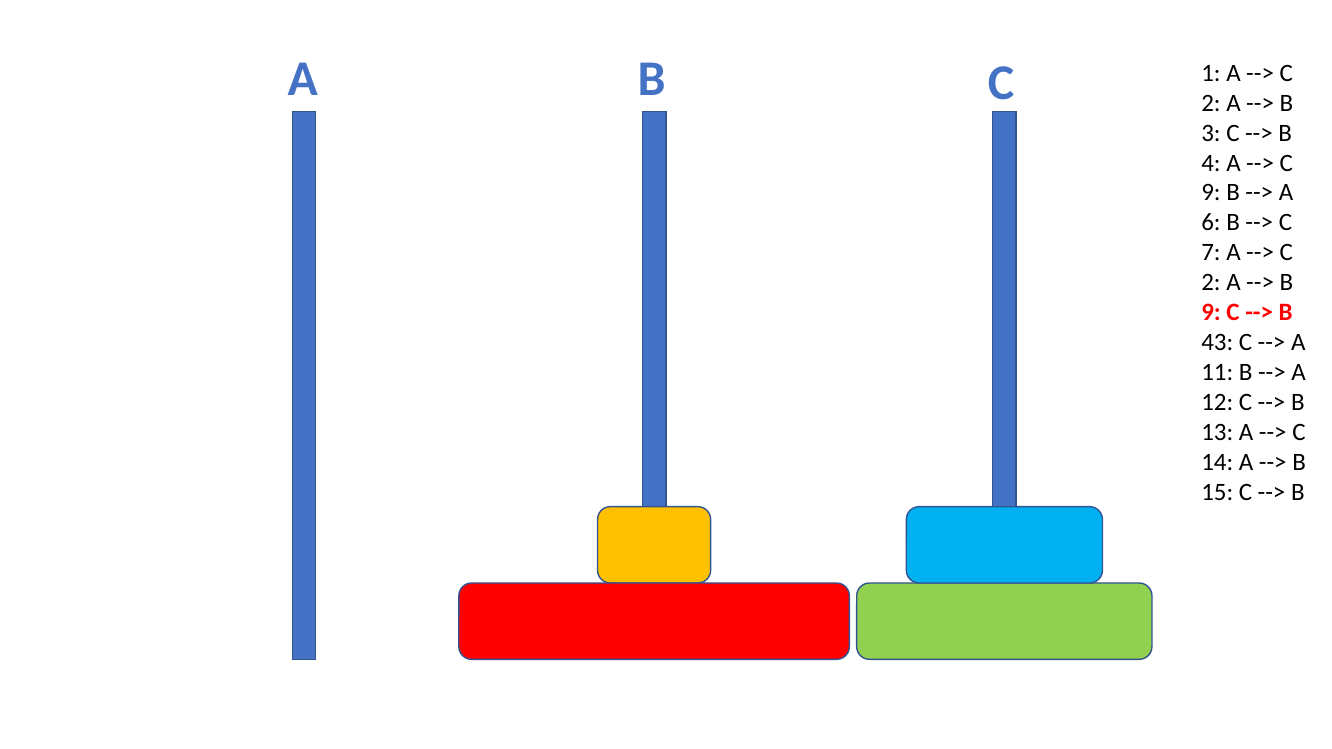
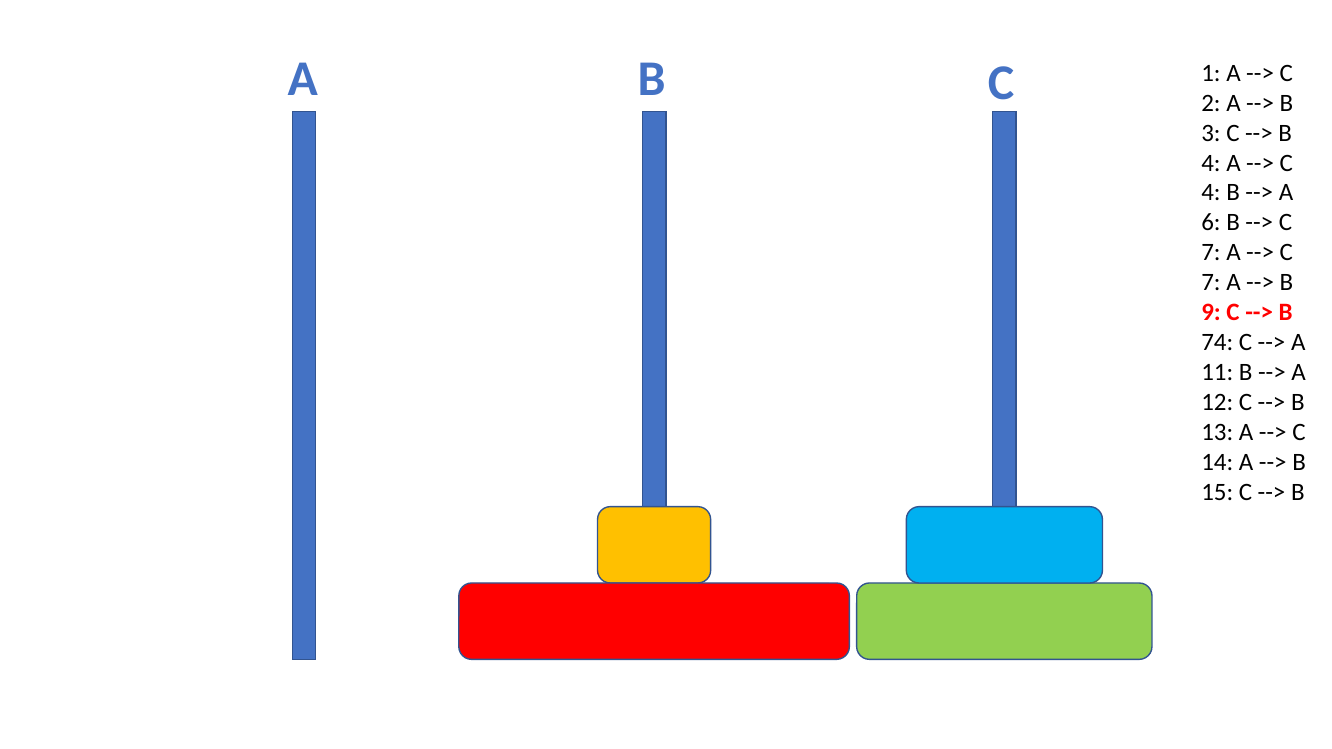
9: 9 -> 4 (1211, 193)
2: 2 -> 7 (1211, 283)
43: 43 -> 74 (1217, 343)
